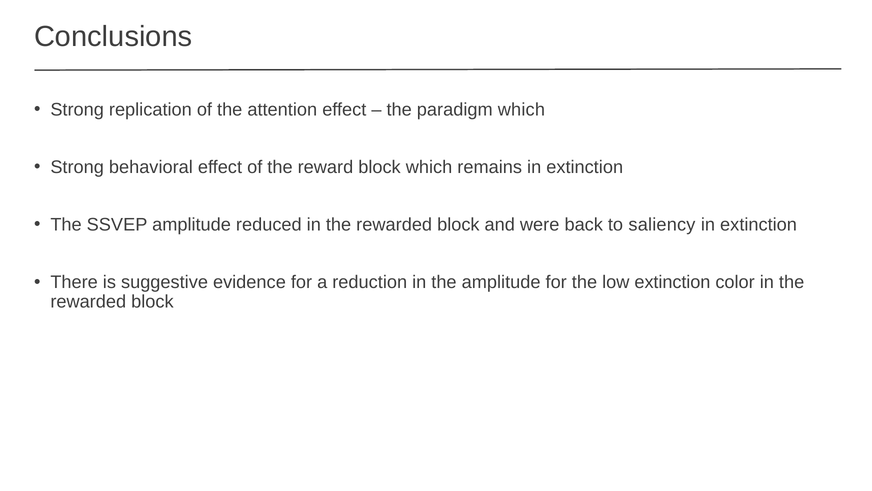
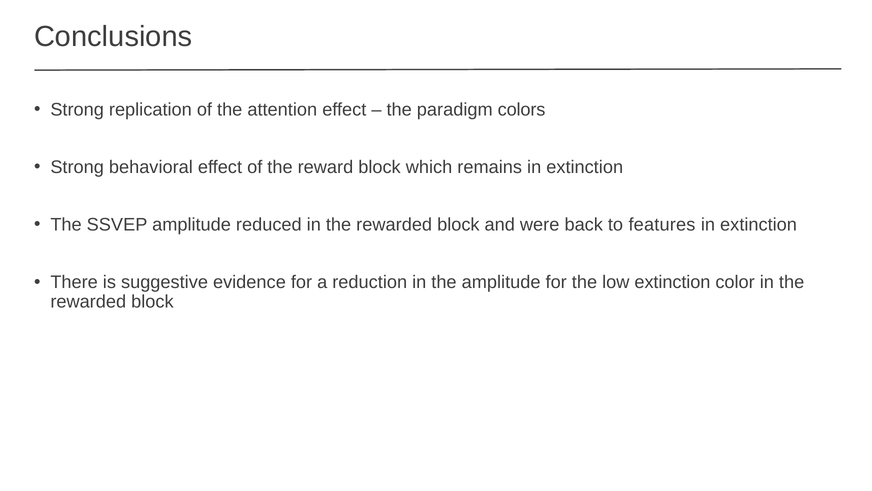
paradigm which: which -> colors (522, 110)
saliency: saliency -> features (662, 224)
